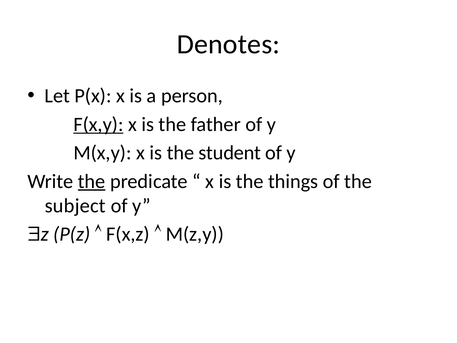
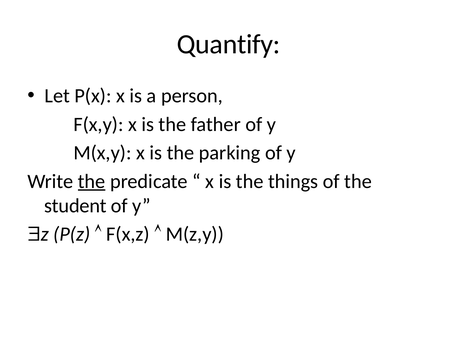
Denotes: Denotes -> Quantify (229, 44)
F(x,y underline: present -> none (98, 124)
student: student -> parking (230, 153)
subject: subject -> student (75, 206)
